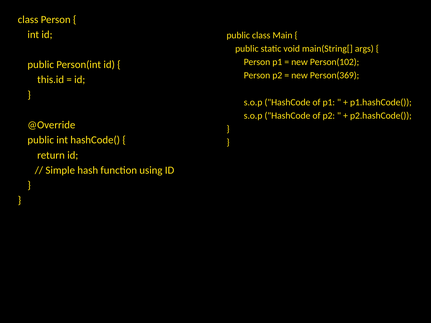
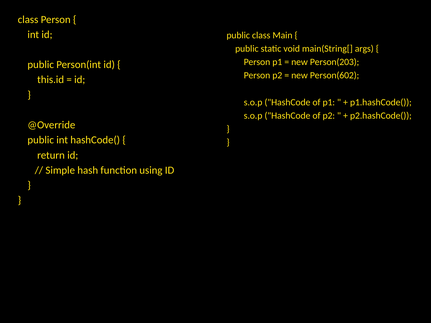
Person(102: Person(102 -> Person(203 (335, 62)
Person(369: Person(369 -> Person(602 (335, 76)
